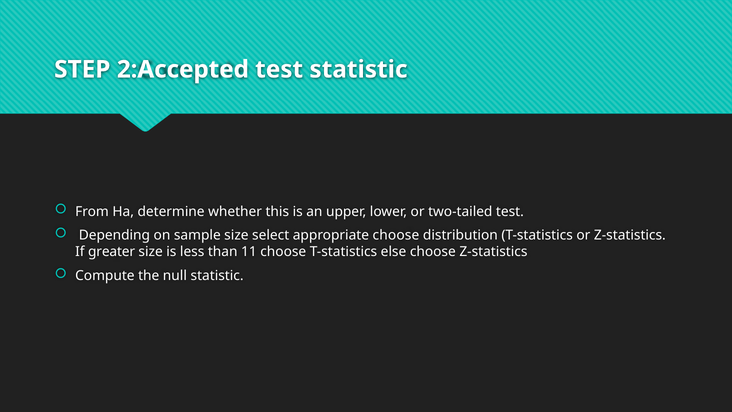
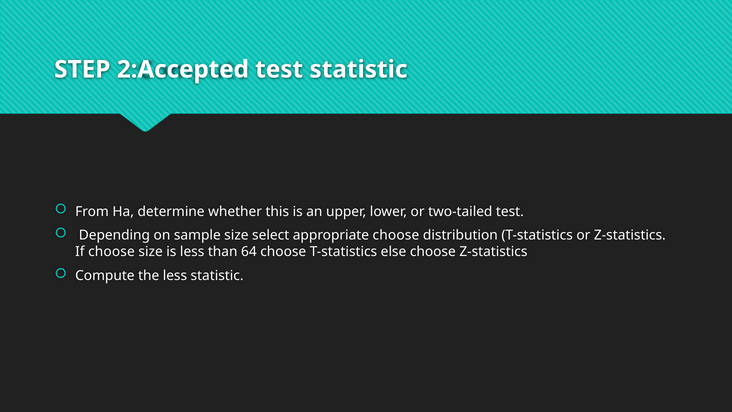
If greater: greater -> choose (111, 252)
11: 11 -> 64 (249, 252)
the null: null -> less (175, 276)
